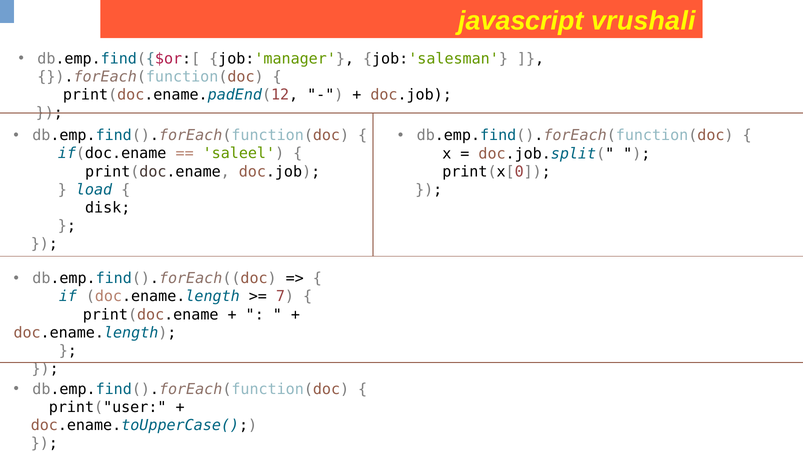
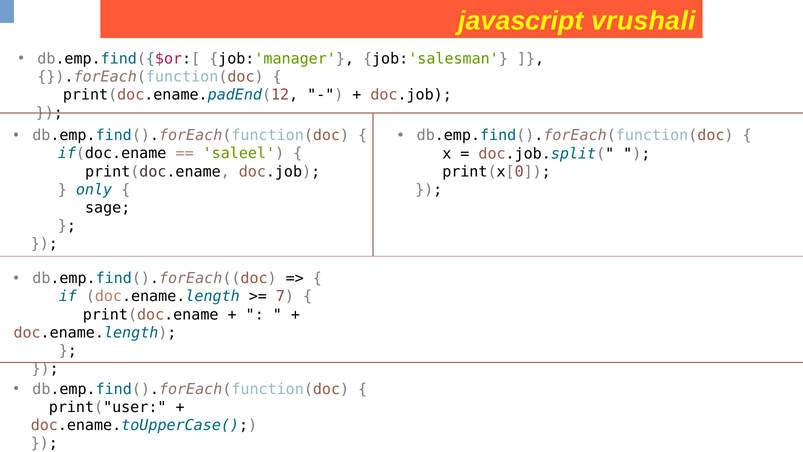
load: load -> only (94, 190)
disk: disk -> sage (108, 208)
